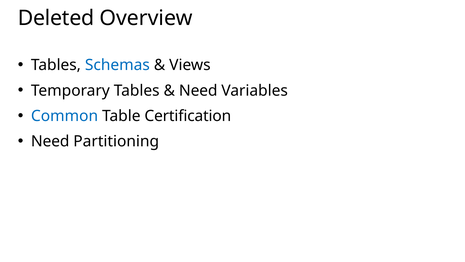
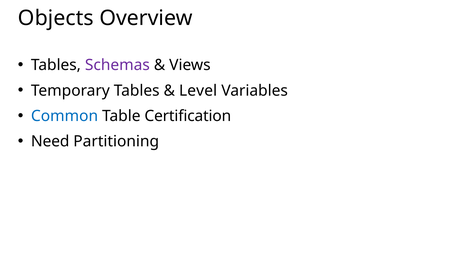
Deleted: Deleted -> Objects (56, 18)
Schemas colour: blue -> purple (117, 65)
Need: Need -> Level (198, 90)
